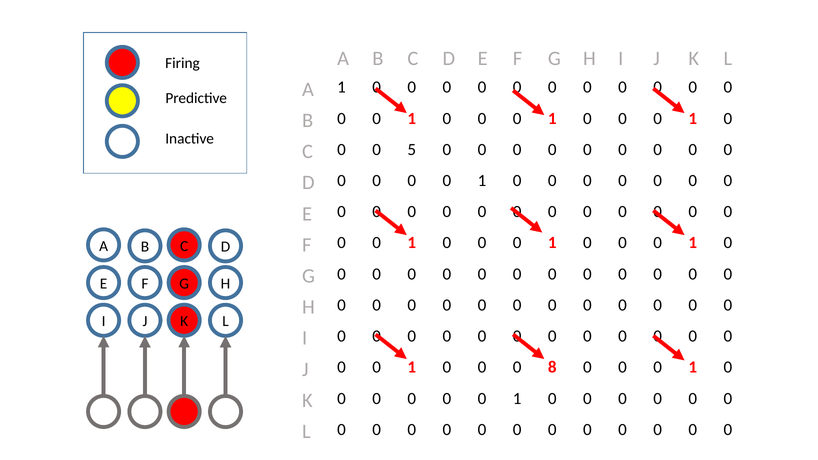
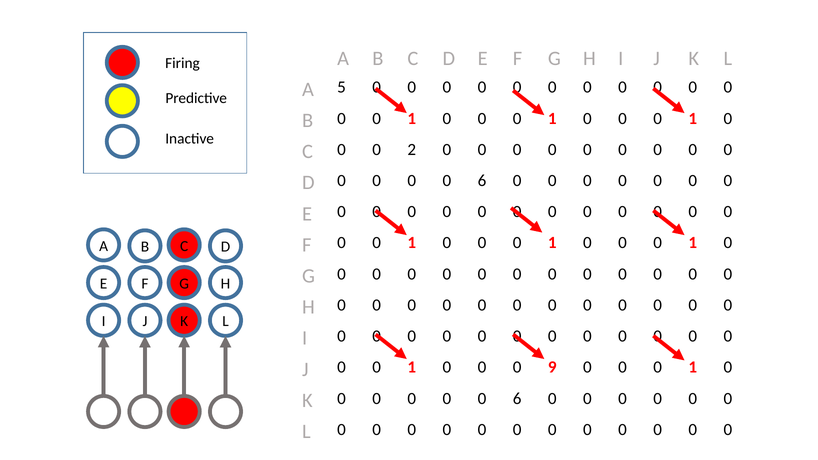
A 1: 1 -> 5 (342, 87)
5: 5 -> 2 (412, 150)
1: 1 -> 6 (482, 181)
8: 8 -> 9 (552, 367)
1: 1 -> 6 (517, 398)
